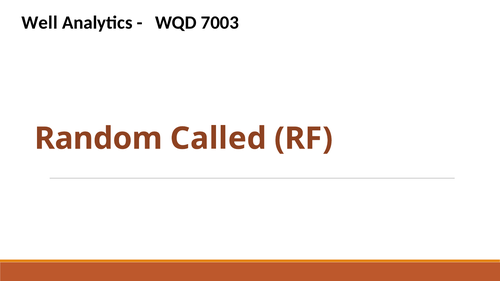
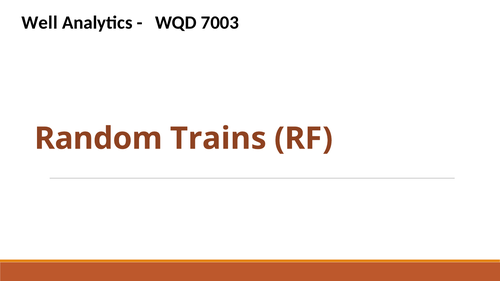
Called: Called -> Trains (218, 139)
